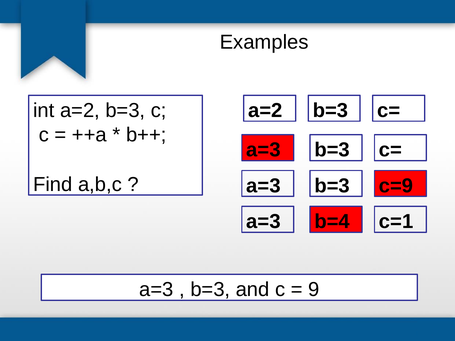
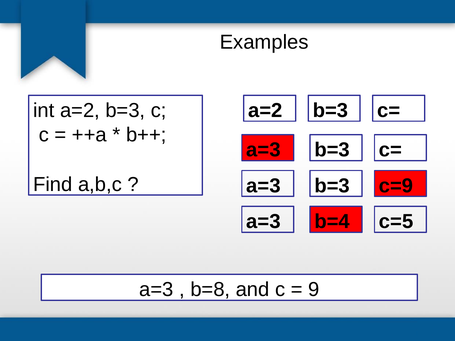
c=1: c=1 -> c=5 (396, 222)
b=3: b=3 -> b=8 (210, 290)
